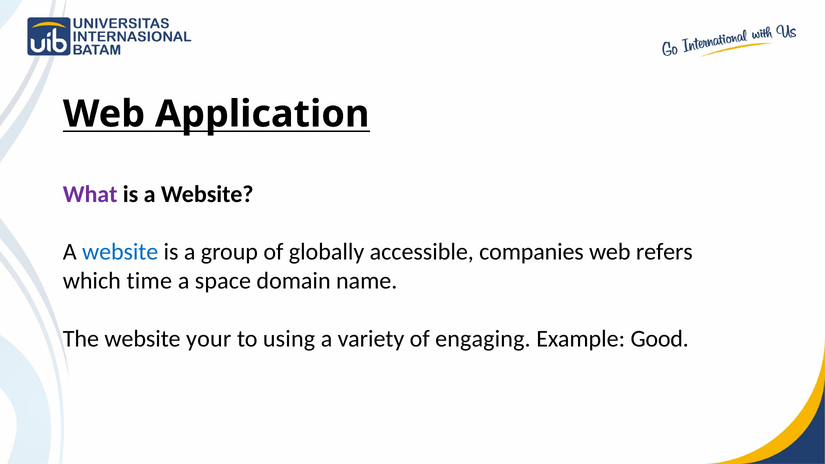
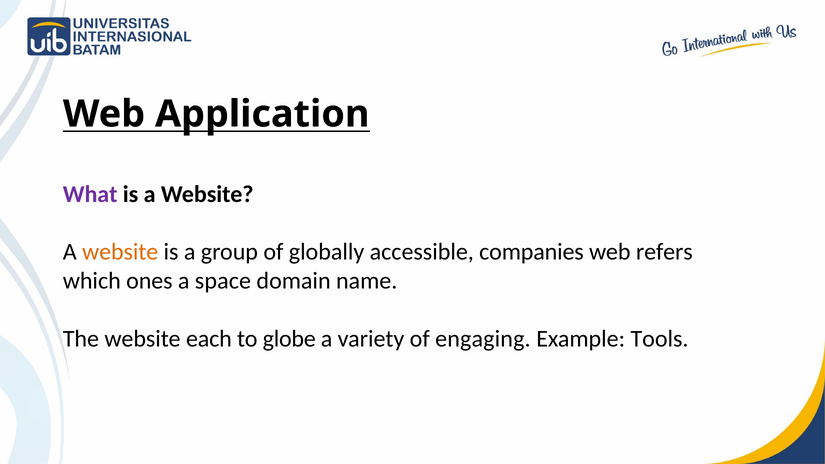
website colour: blue -> orange (120, 252)
time: time -> ones (149, 281)
your: your -> each (209, 339)
using: using -> globe (289, 339)
Good: Good -> Tools (660, 339)
